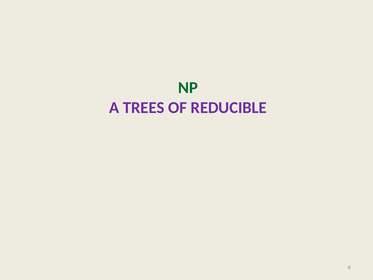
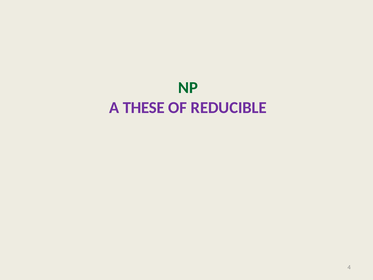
TREES: TREES -> THESE (144, 107)
